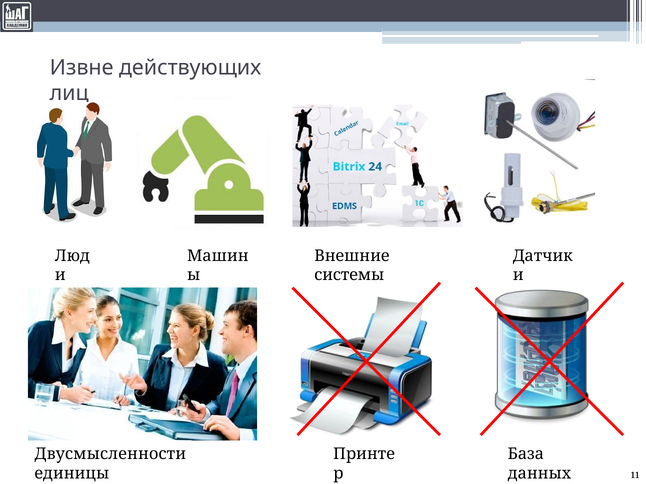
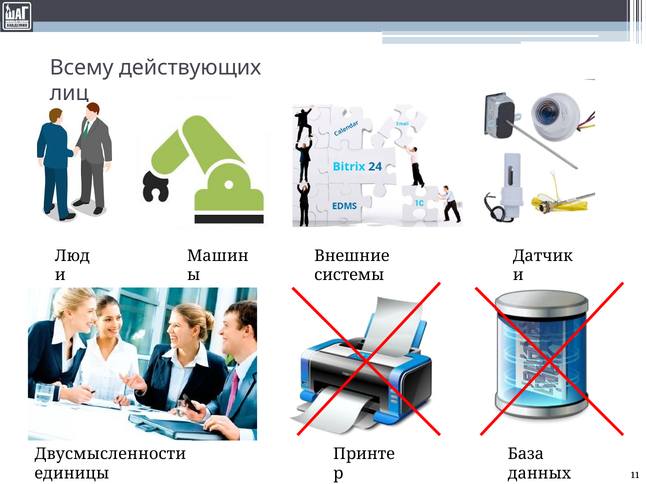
Извне: Извне -> Всему (82, 68)
